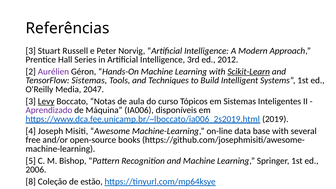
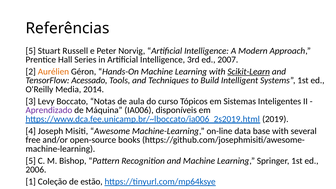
3: 3 -> 5 (31, 51)
2012: 2012 -> 2007 (228, 60)
Aurélien colour: purple -> orange (53, 72)
TensorFlow Sistemas: Sistemas -> Acessado (89, 80)
2047: 2047 -> 2014 (94, 89)
Levy underline: present -> none (46, 101)
8: 8 -> 1 (31, 182)
